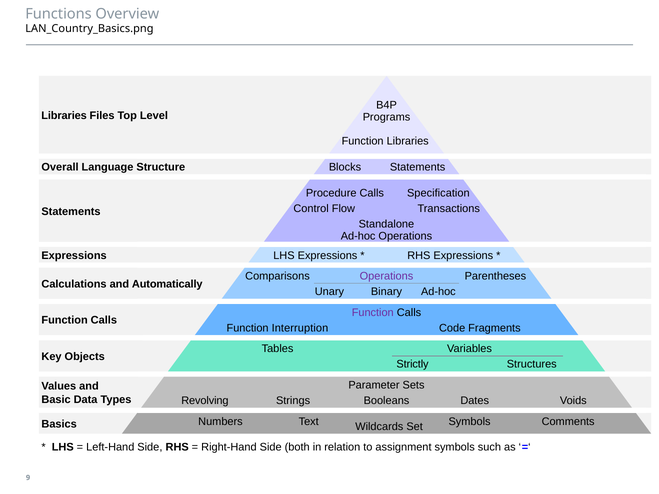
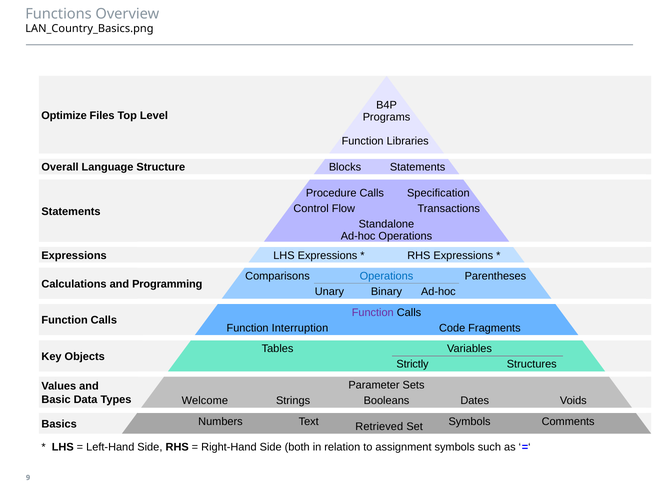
Libraries: Libraries -> Optimize (64, 116)
Operations colour: purple -> blue (386, 276)
Automatically: Automatically -> Programming (167, 284)
Revolving: Revolving -> Welcome (205, 401)
Wildcards: Wildcards -> Retrieved (379, 427)
